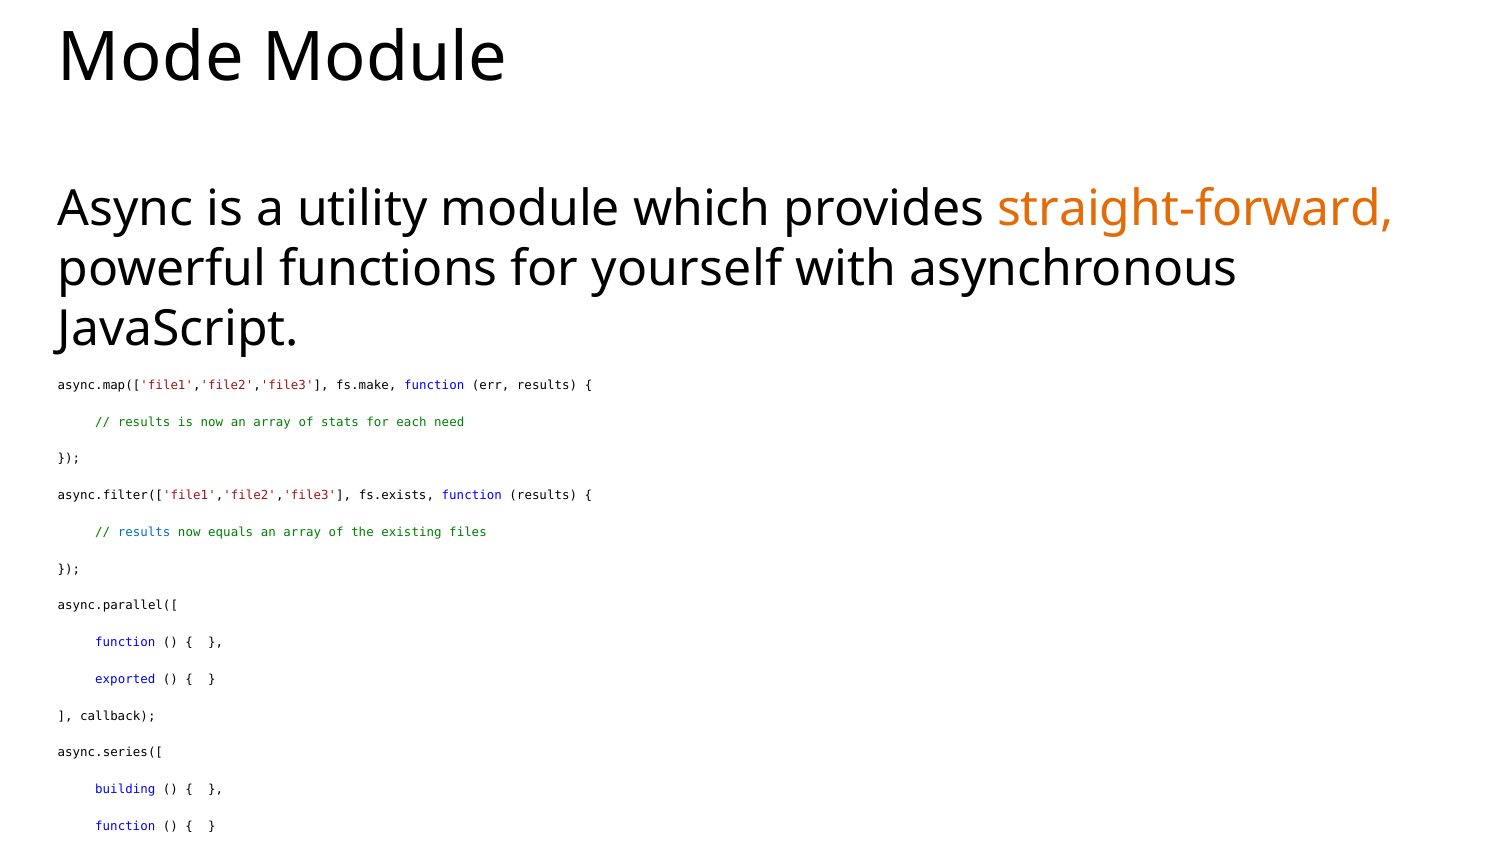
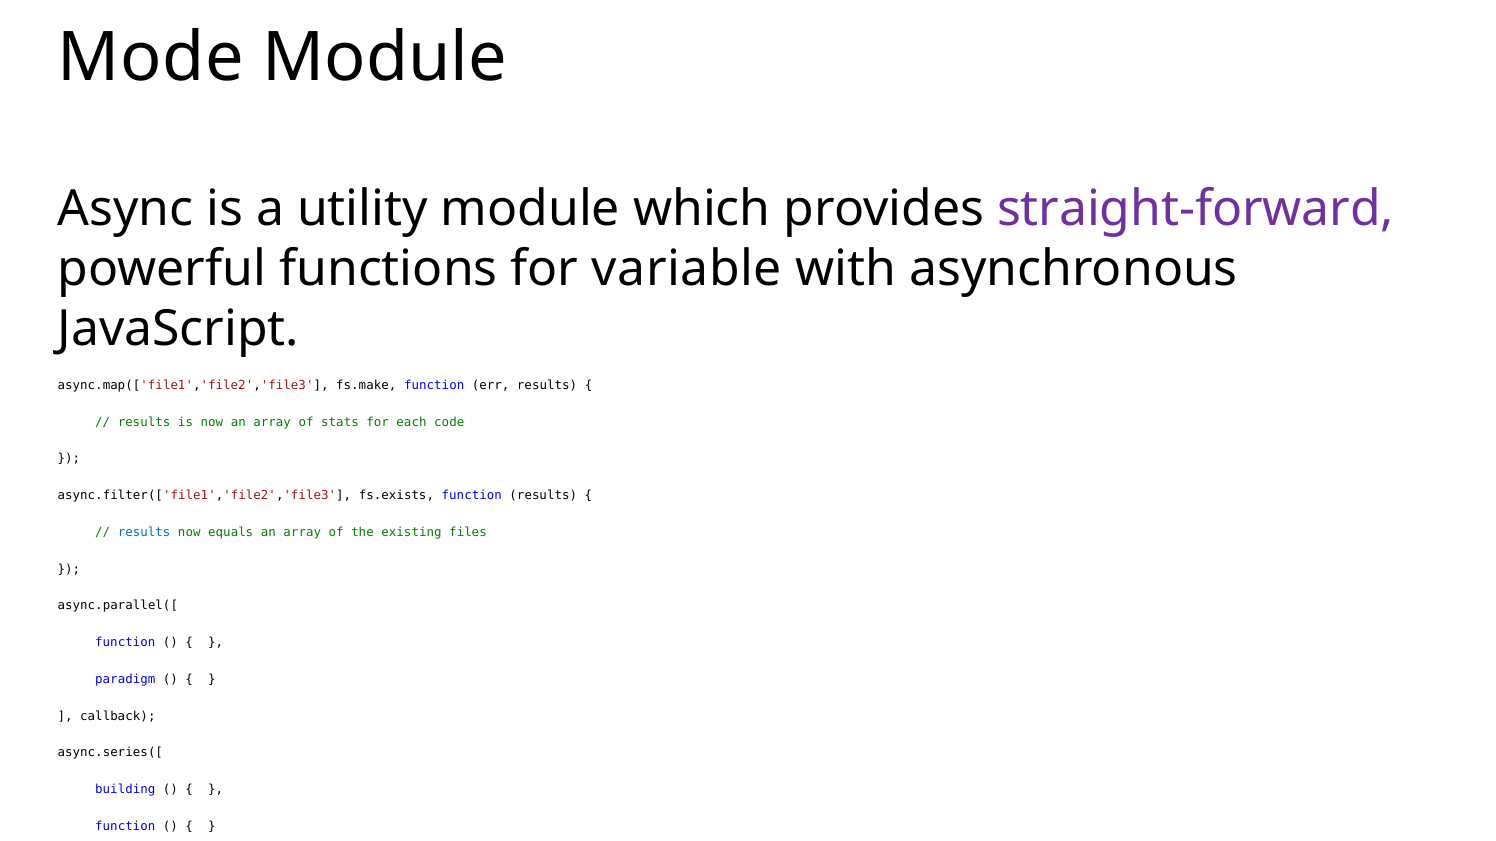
straight-forward colour: orange -> purple (1196, 209)
yourself: yourself -> variable (687, 269)
need: need -> code (449, 422)
exported: exported -> paradigm (125, 680)
